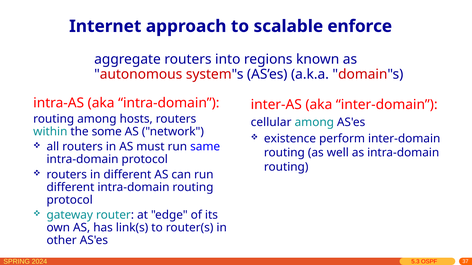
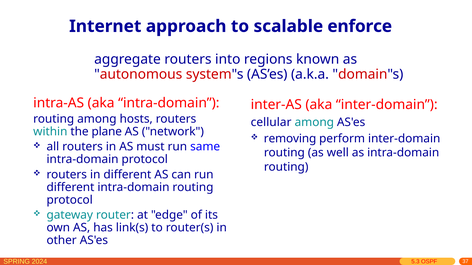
some: some -> plane (107, 132)
existence: existence -> removing (290, 139)
